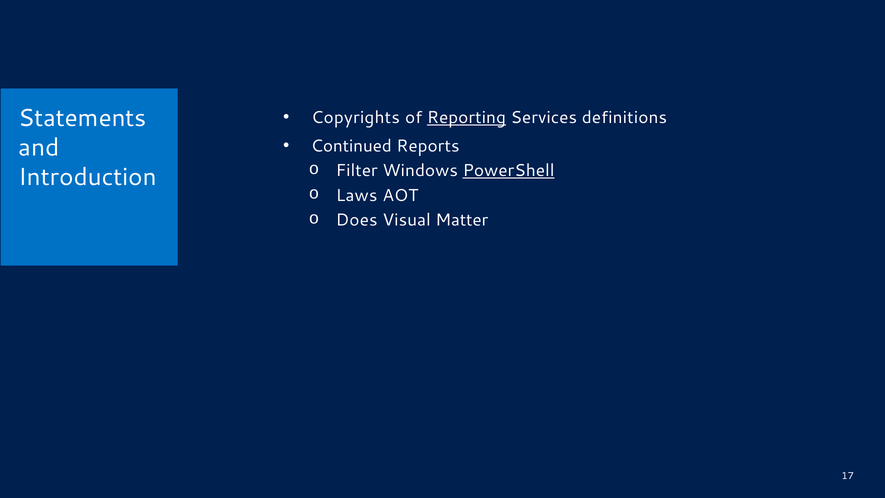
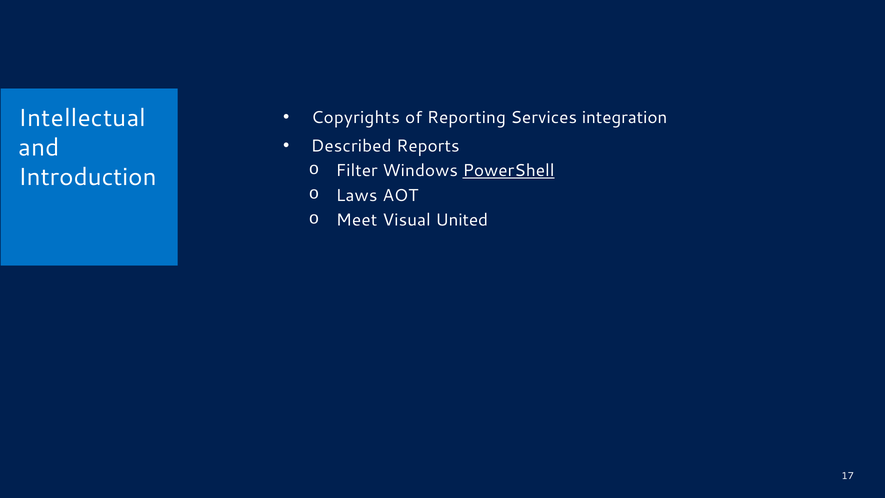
Reporting underline: present -> none (466, 117)
definitions: definitions -> integration (625, 117)
Statements: Statements -> Intellectual (82, 118)
Continued: Continued -> Described (351, 146)
Does: Does -> Meet (357, 220)
Matter: Matter -> United (462, 220)
